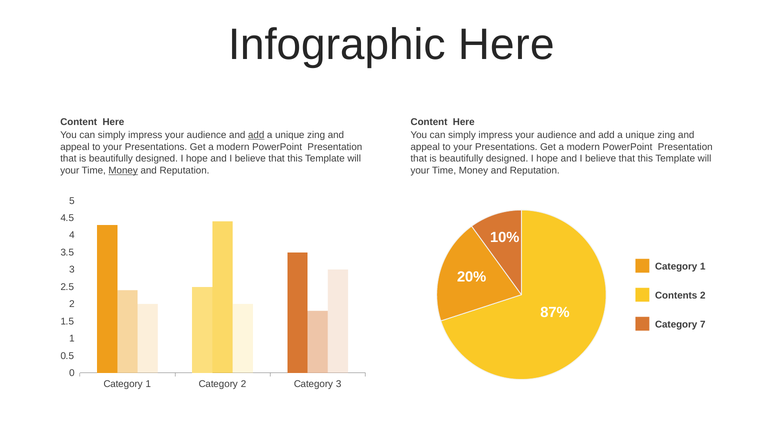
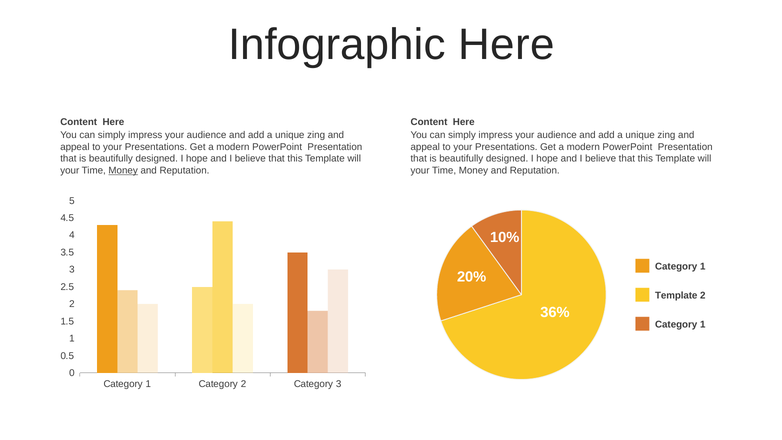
add underline: present -> none (256, 135)
Contents: Contents -> Template (676, 295)
87%: 87% -> 36% (555, 312)
7: 7 -> 1 (703, 324)
